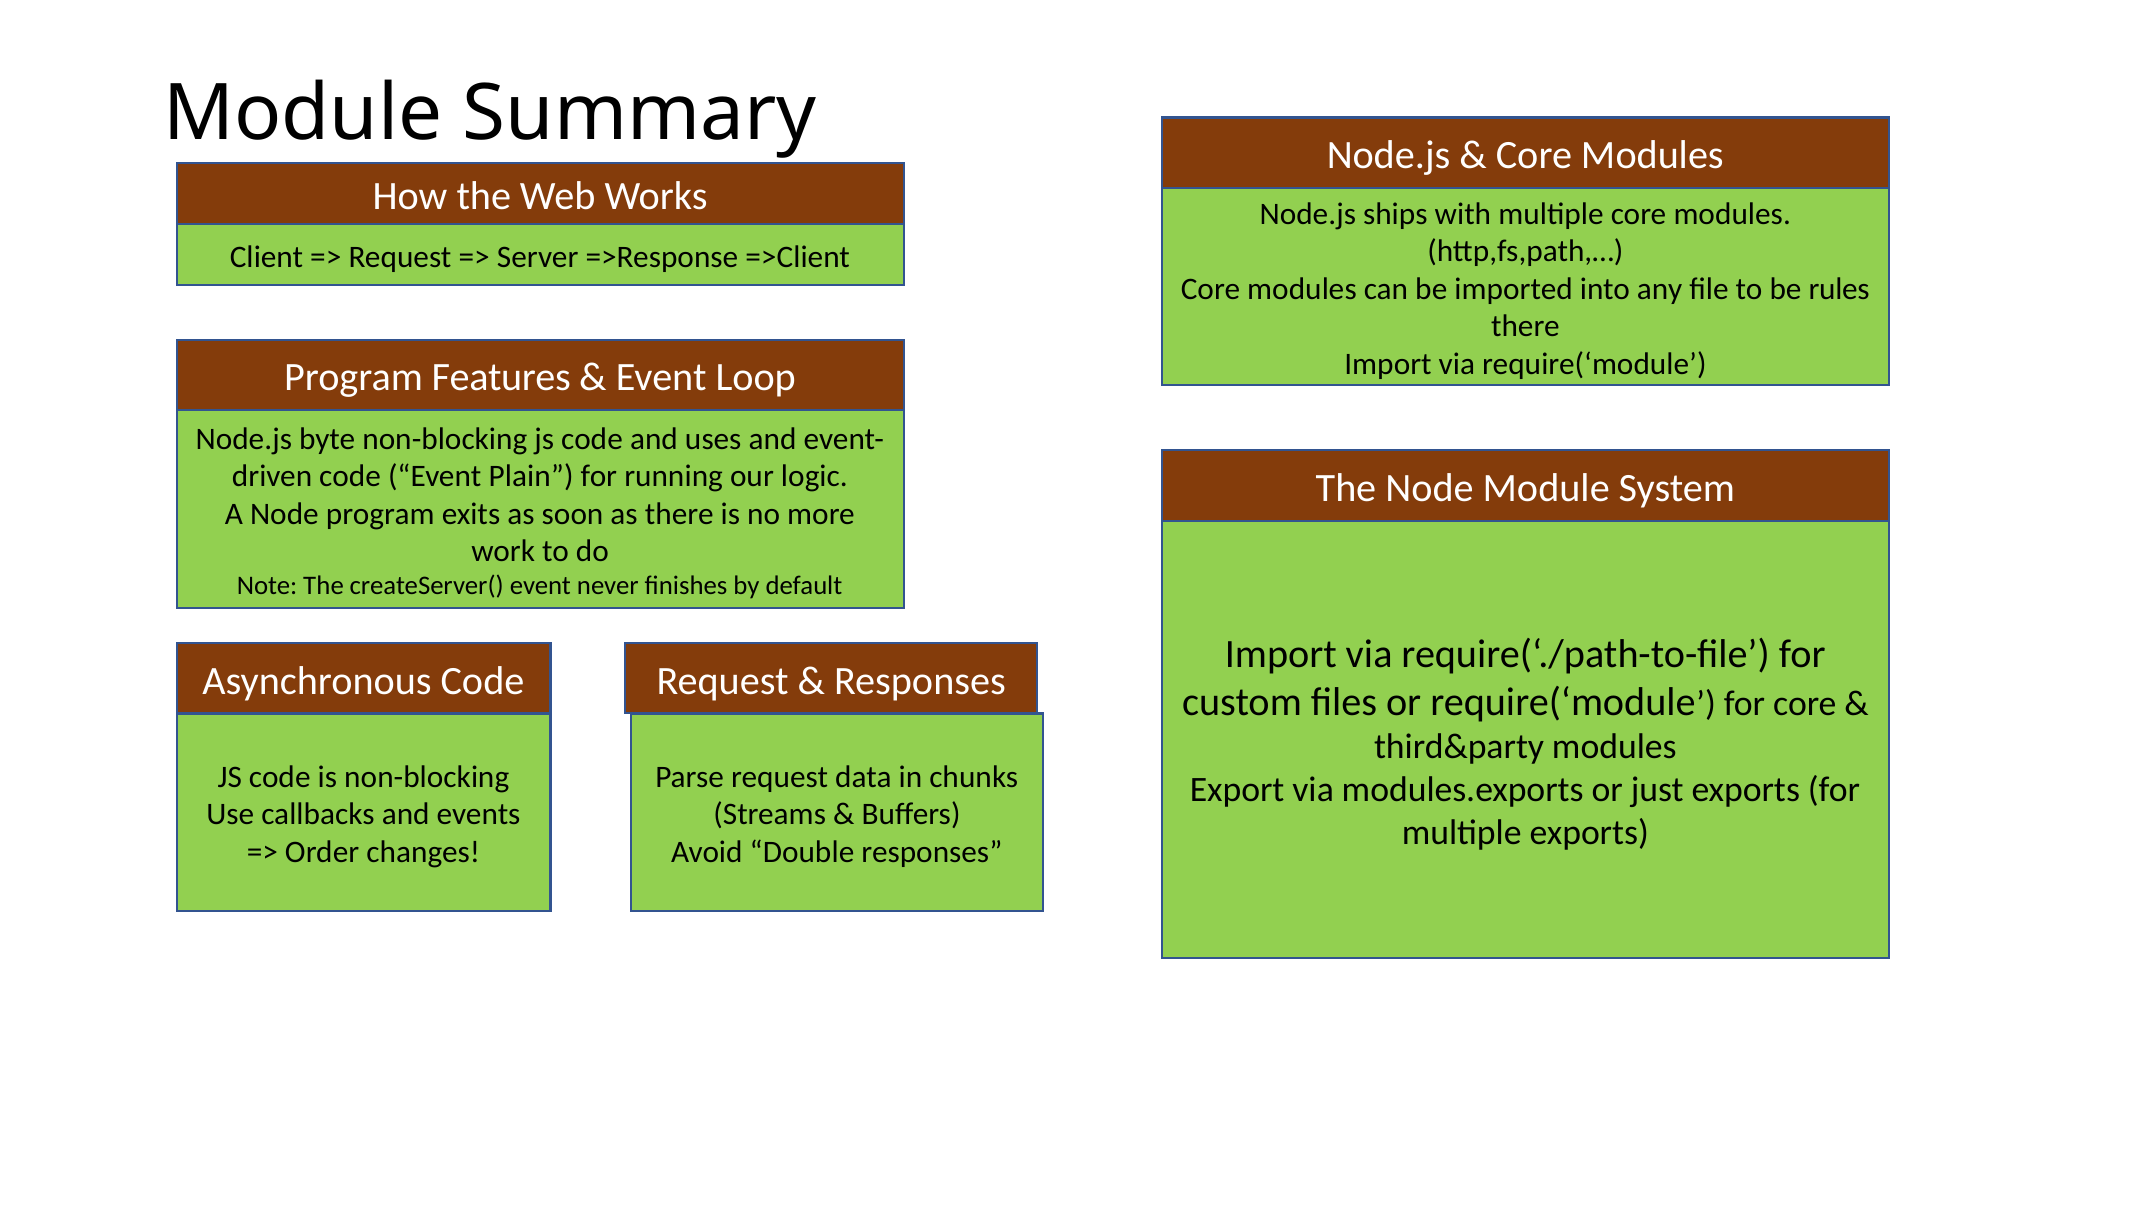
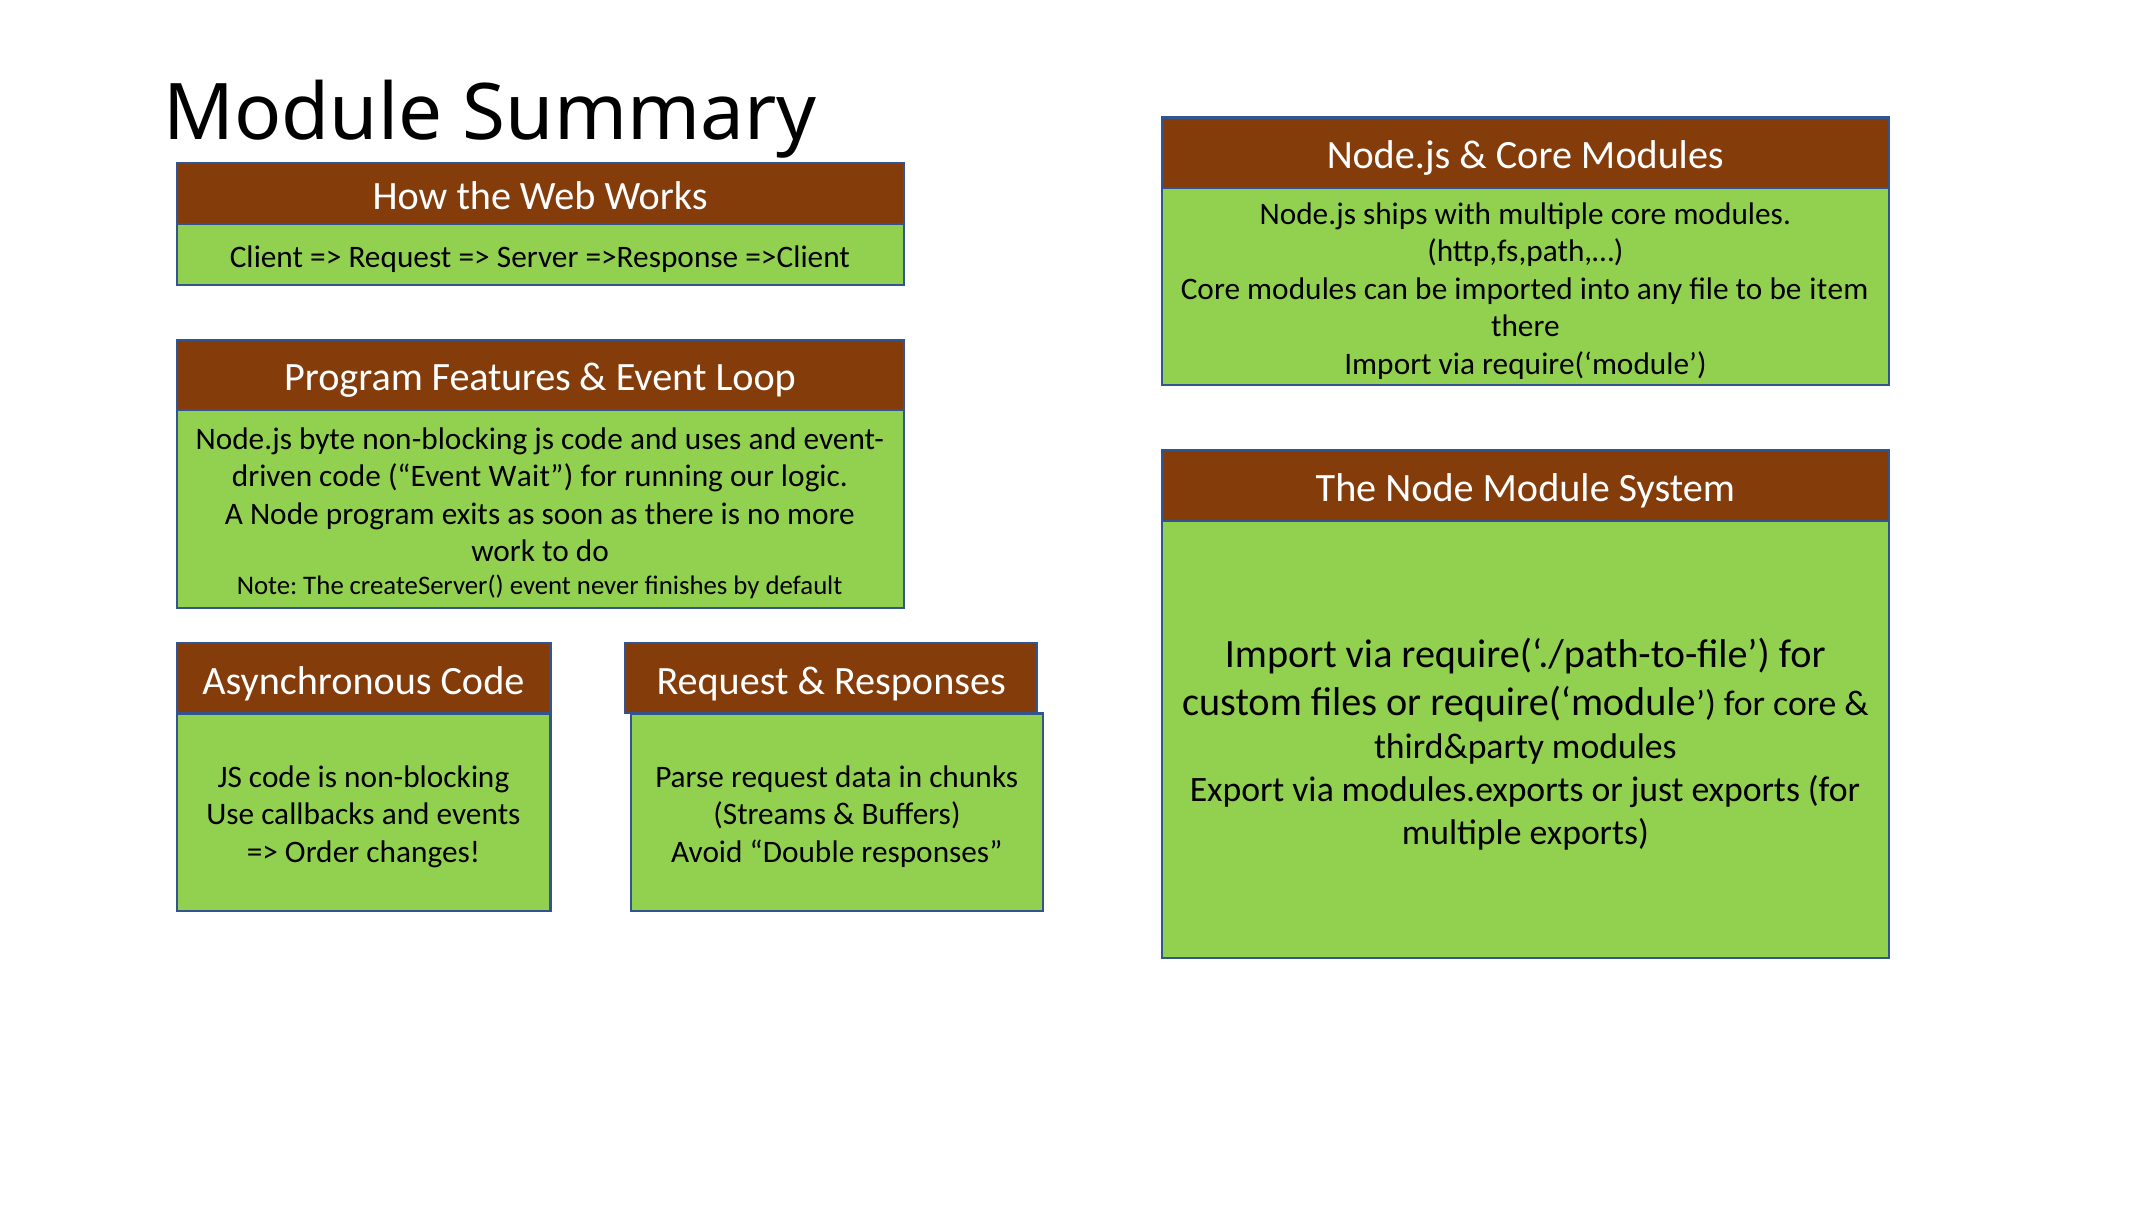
rules: rules -> item (1839, 289)
Plain: Plain -> Wait (531, 476)
